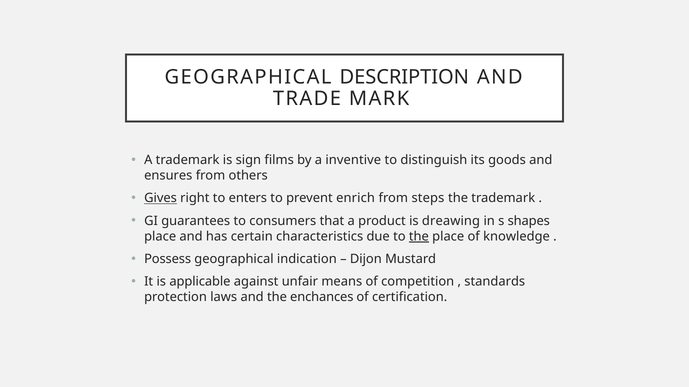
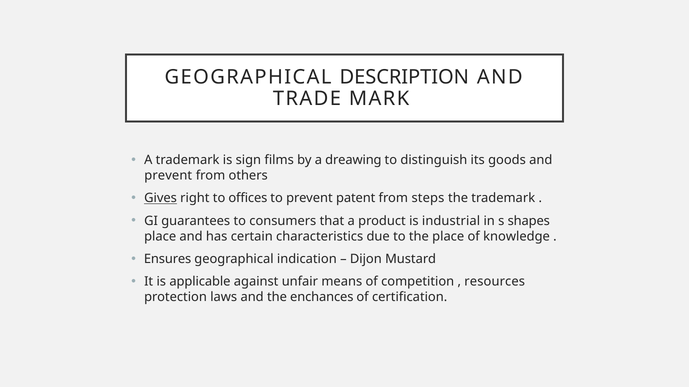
inventive: inventive -> dreawing (353, 160)
ensures: ensures -> prevent (168, 176)
enters: enters -> offices (248, 199)
enrich: enrich -> patent (356, 199)
dreawing: dreawing -> industrial (451, 221)
the underline: present -> none (419, 237)
Possess: Possess -> Ensures (168, 259)
standards: standards -> resources (495, 282)
